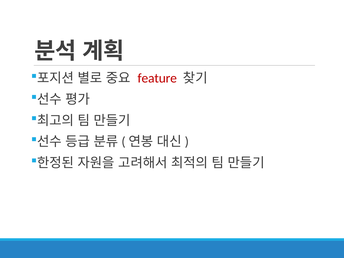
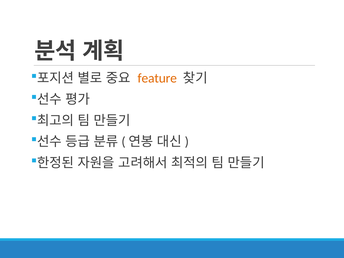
feature colour: red -> orange (157, 78)
